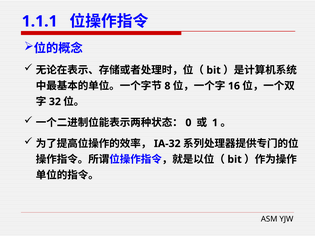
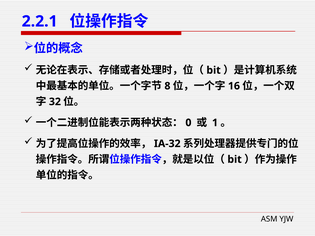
1.1.1: 1.1.1 -> 2.2.1 (40, 21)
